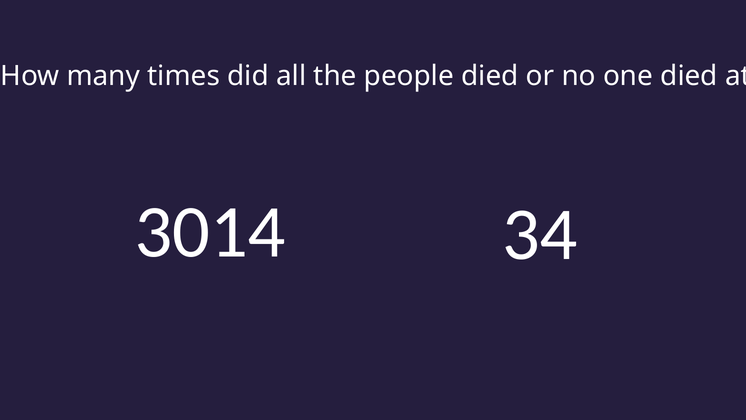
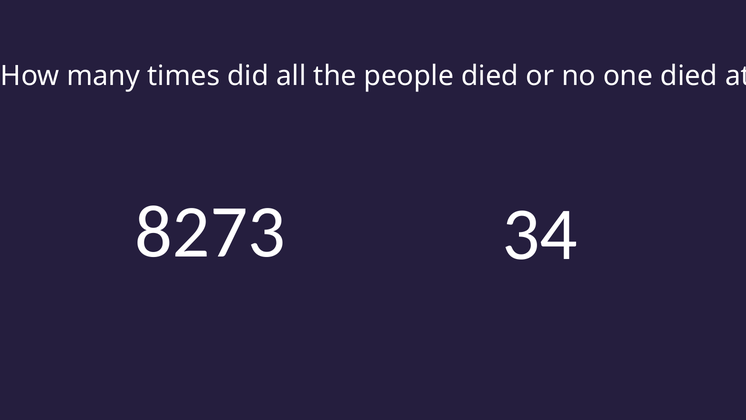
3014: 3014 -> 8273 (210, 232)
